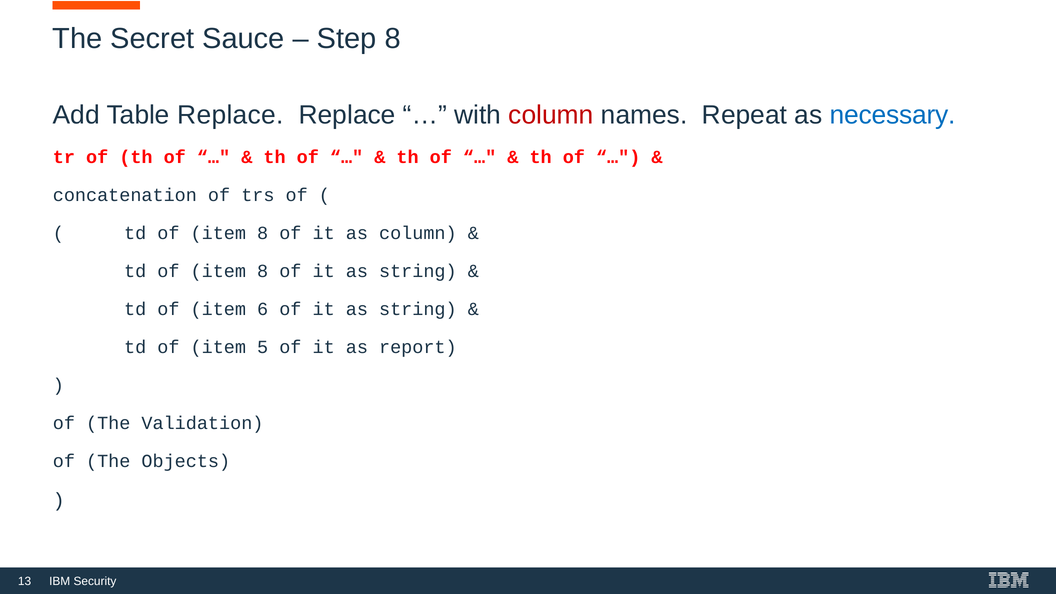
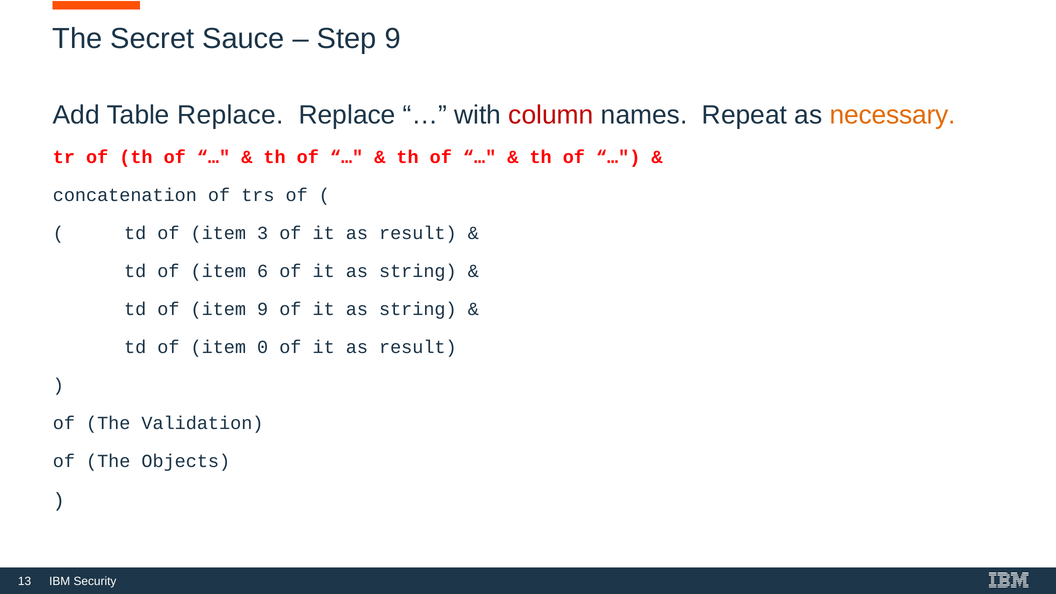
Step 8: 8 -> 9 (393, 38)
necessary colour: blue -> orange (893, 115)
8: 8 -> 3 (263, 233)
column: column -> result (418, 233)
8: 8 -> 6 (263, 271)
item 6: 6 -> 9 (263, 309)
5: 5 -> 0 (263, 347)
report: report -> result (418, 347)
